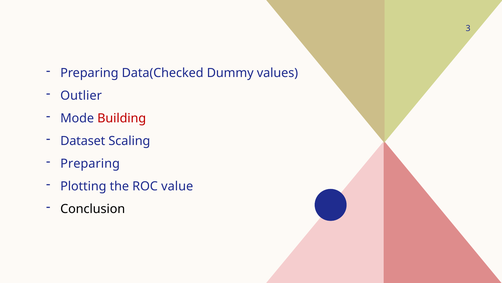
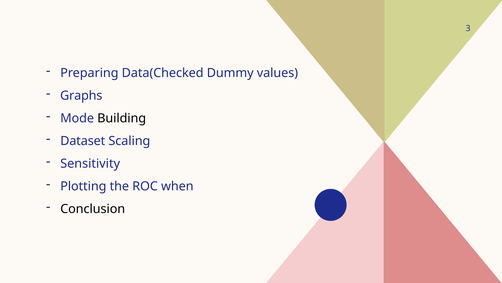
Outlier: Outlier -> Graphs (81, 96)
Building colour: red -> black (122, 118)
Preparing: Preparing -> Sensitivity (90, 163)
value: value -> when (177, 186)
